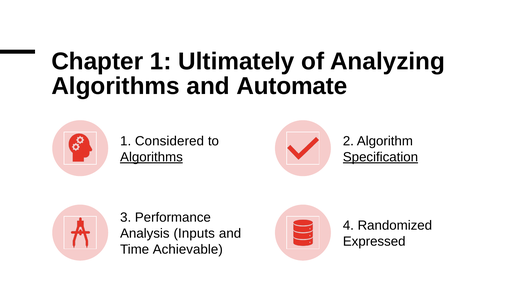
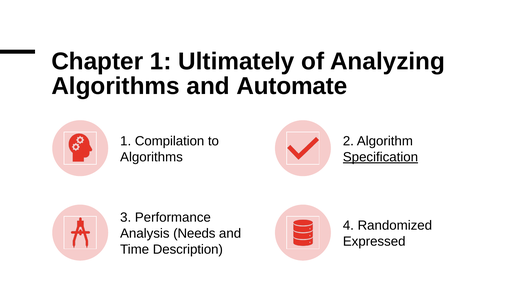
Considered: Considered -> Compilation (170, 141)
Algorithms underline: present -> none (151, 157)
Inputs: Inputs -> Needs (194, 233)
Achievable: Achievable -> Description (188, 249)
